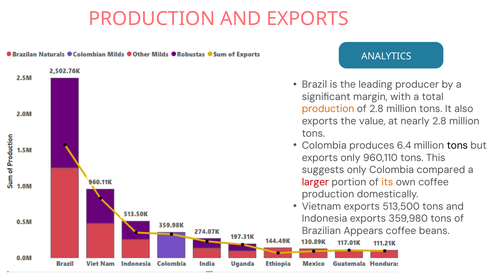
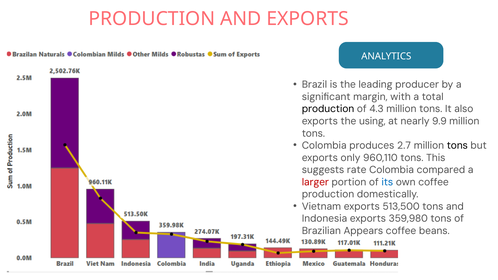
production colour: orange -> black (328, 109)
of 2.8: 2.8 -> 4.3 (376, 109)
value: value -> using (372, 121)
nearly 2.8: 2.8 -> 9.9 (439, 121)
6.4: 6.4 -> 2.7 (404, 146)
suggests only: only -> rate (357, 170)
its colour: orange -> blue (387, 182)
